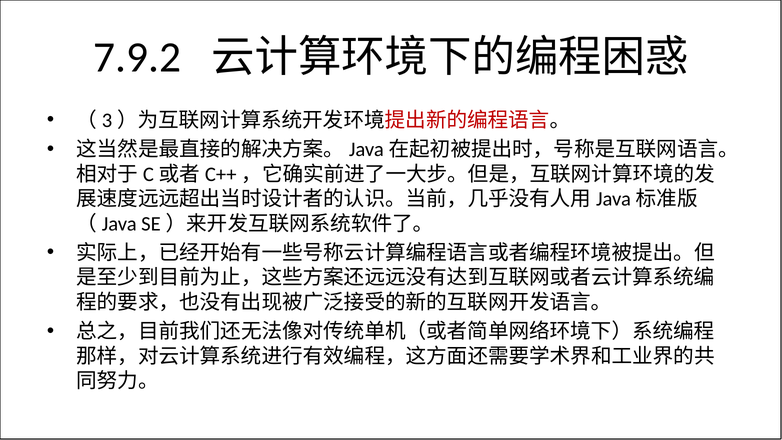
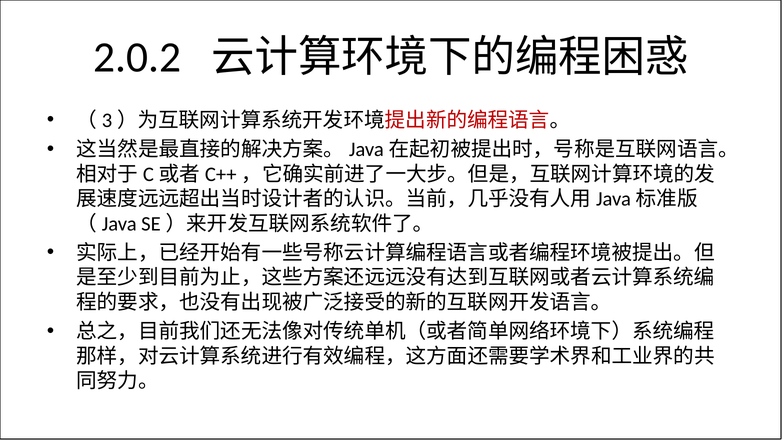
7.9.2: 7.9.2 -> 2.0.2 (137, 57)
